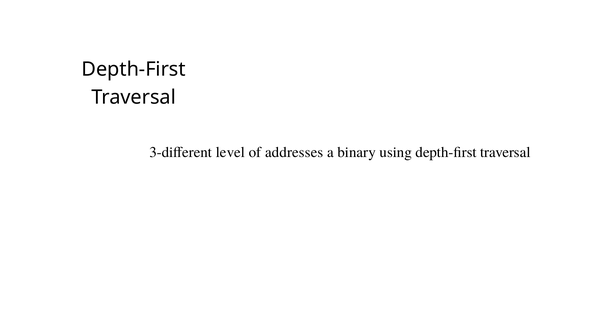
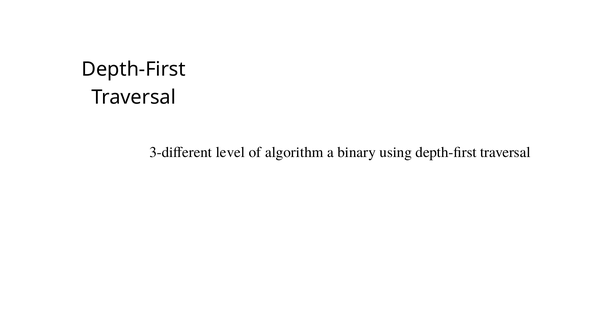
addresses: addresses -> algorithm (294, 152)
